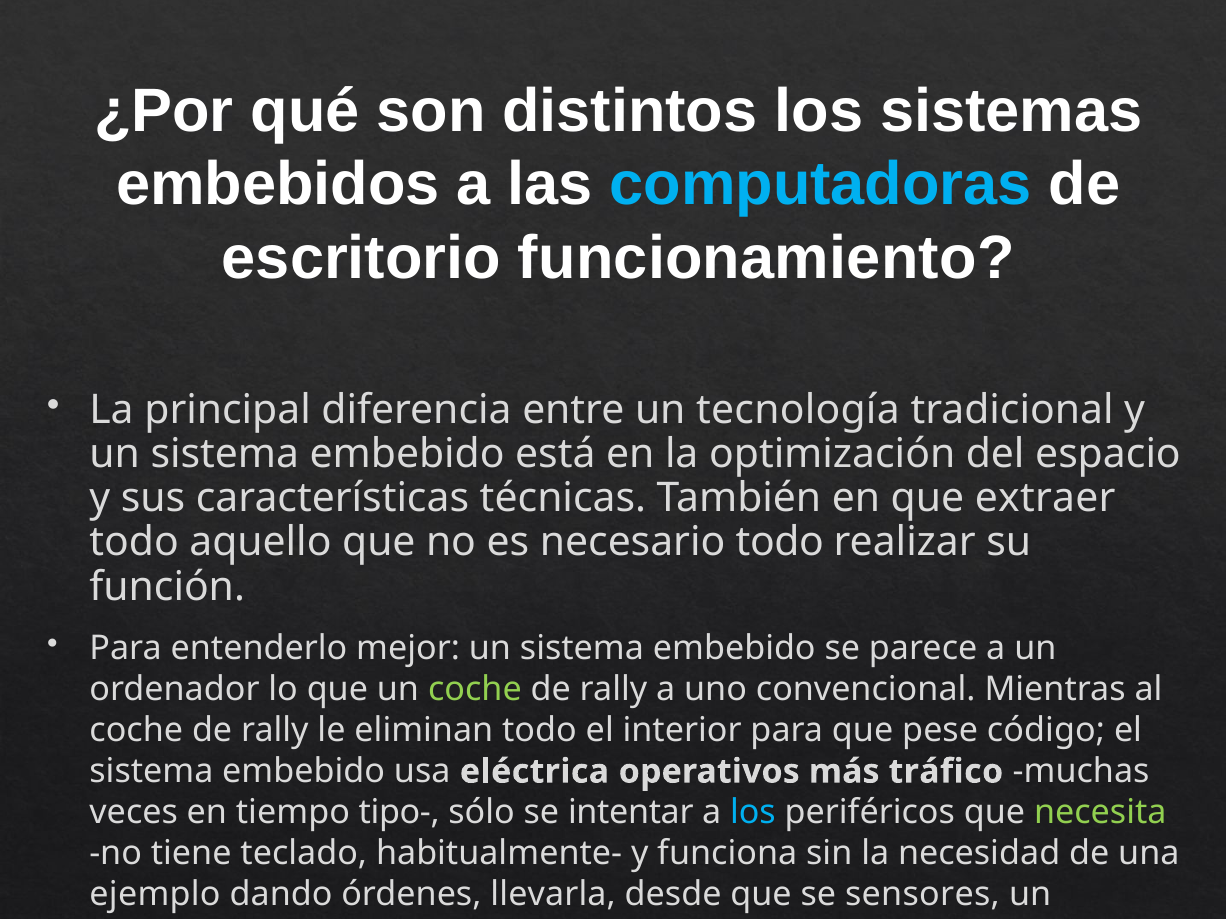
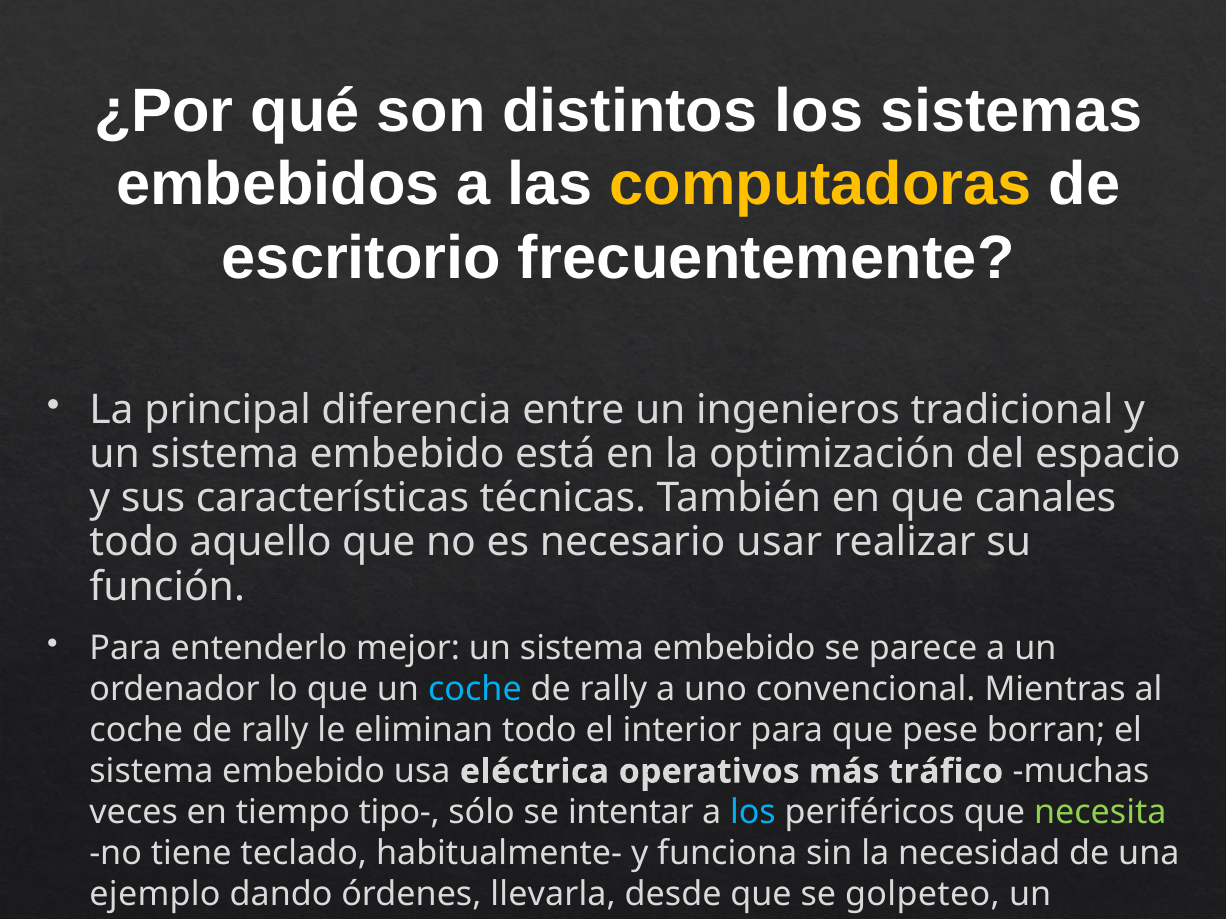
computadoras colour: light blue -> yellow (821, 185)
funcionamiento: funcionamiento -> frecuentemente (766, 258)
tecnología: tecnología -> ingenieros (798, 410)
extraer: extraer -> canales (1046, 499)
necesario todo: todo -> usar (779, 543)
coche colour: light green -> light blue (475, 690)
código: código -> borran (1046, 731)
sensores: sensores -> golpeteo (922, 895)
